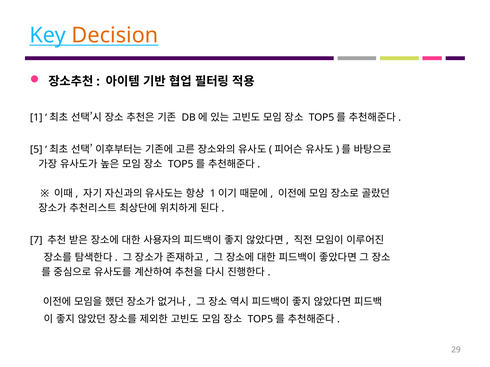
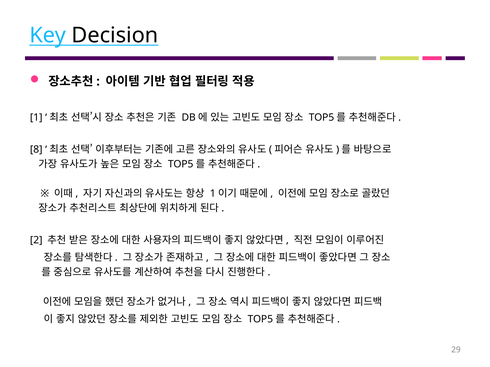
Decision colour: orange -> black (115, 35)
5: 5 -> 8 (36, 150)
7: 7 -> 2 (36, 241)
